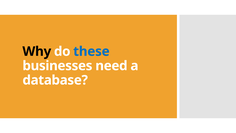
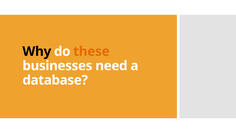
these colour: blue -> orange (91, 51)
